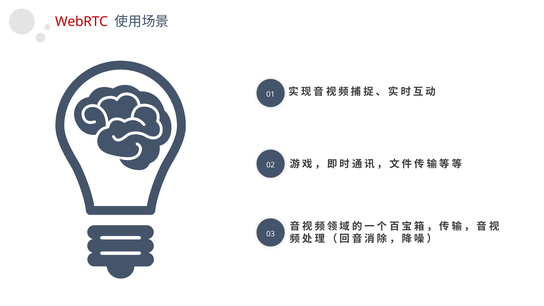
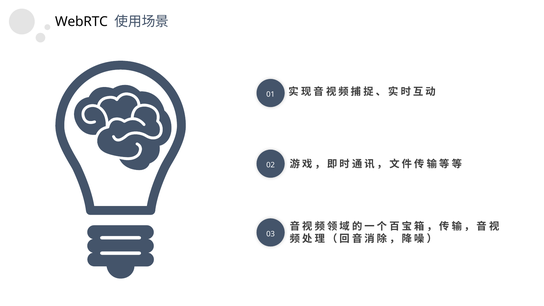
WebRTC colour: red -> black (81, 22)
